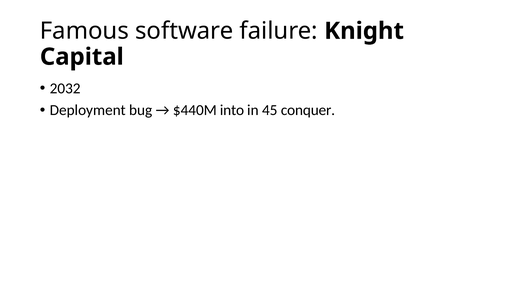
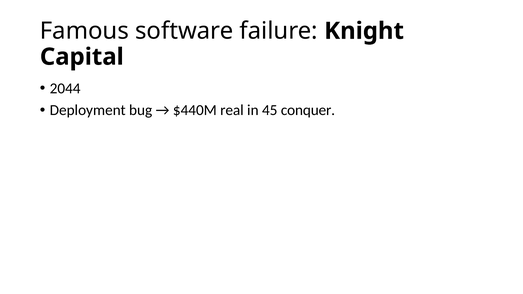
2032: 2032 -> 2044 (65, 88)
into: into -> real (232, 110)
